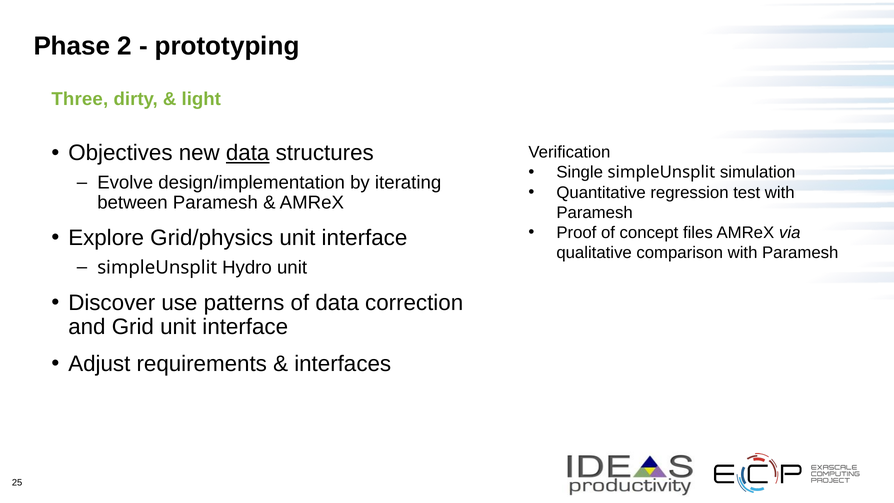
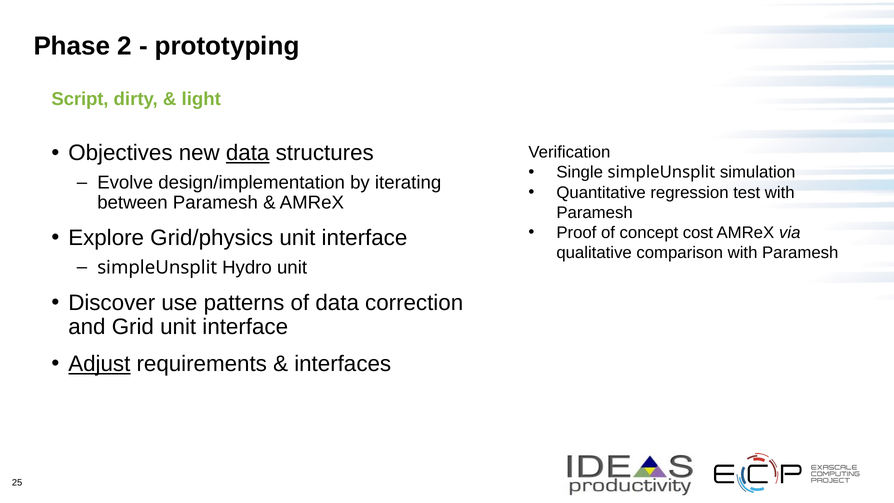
Three: Three -> Script (80, 99)
files: files -> cost (698, 233)
Adjust underline: none -> present (99, 364)
